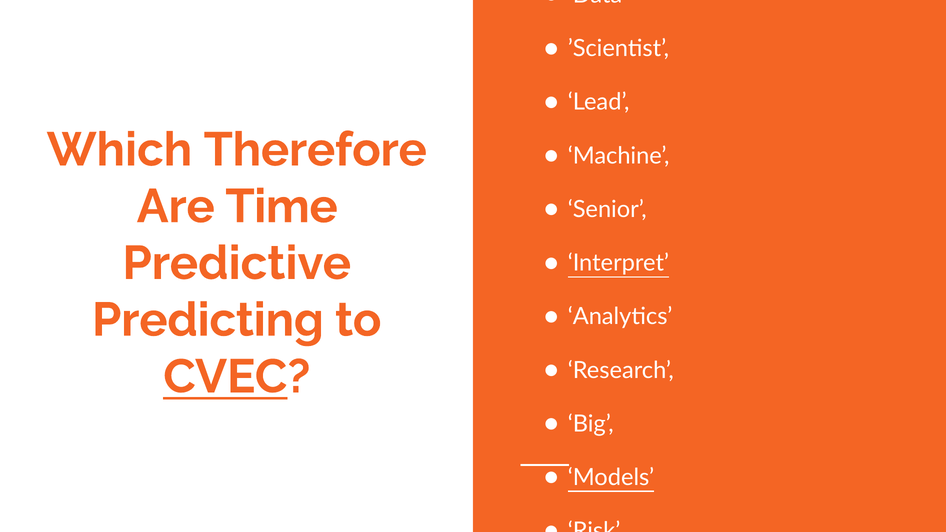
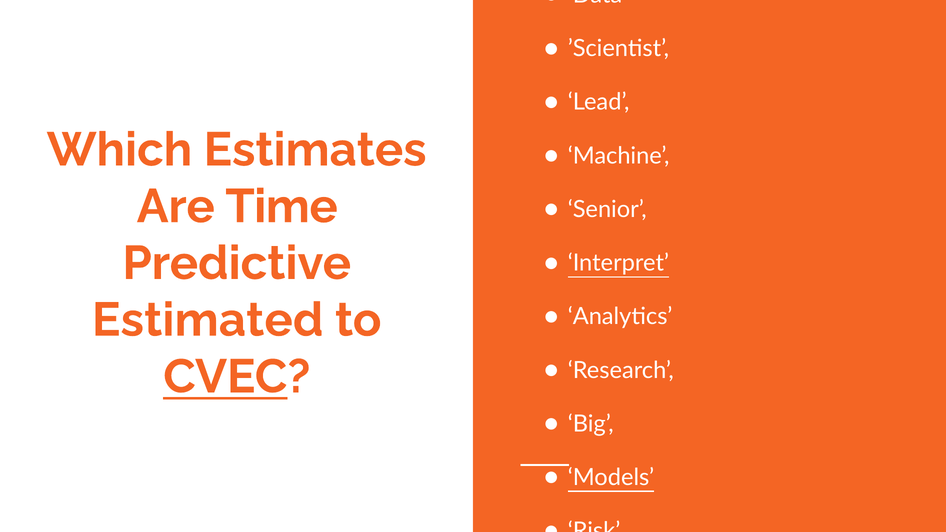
Therefore: Therefore -> Estimates (315, 150)
Predicting: Predicting -> Estimated (208, 320)
